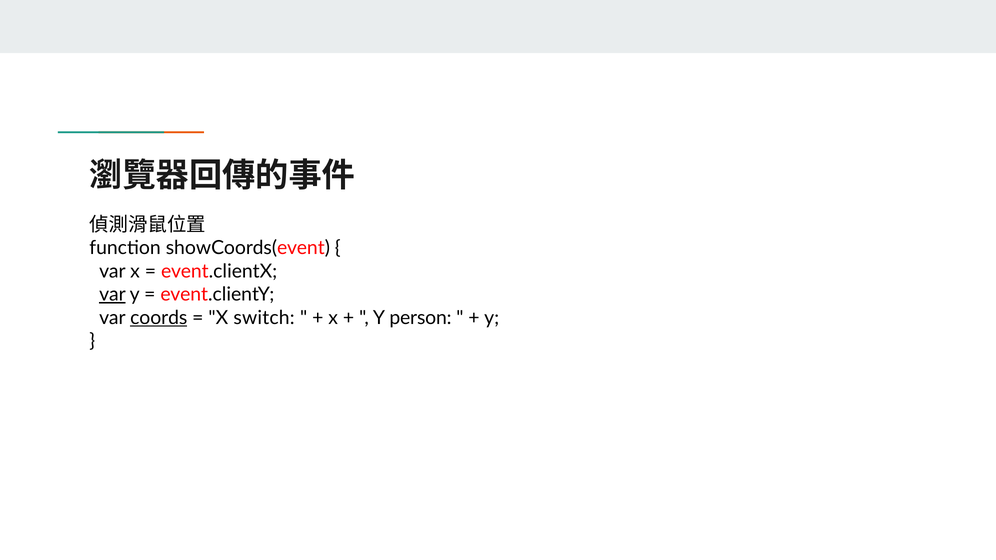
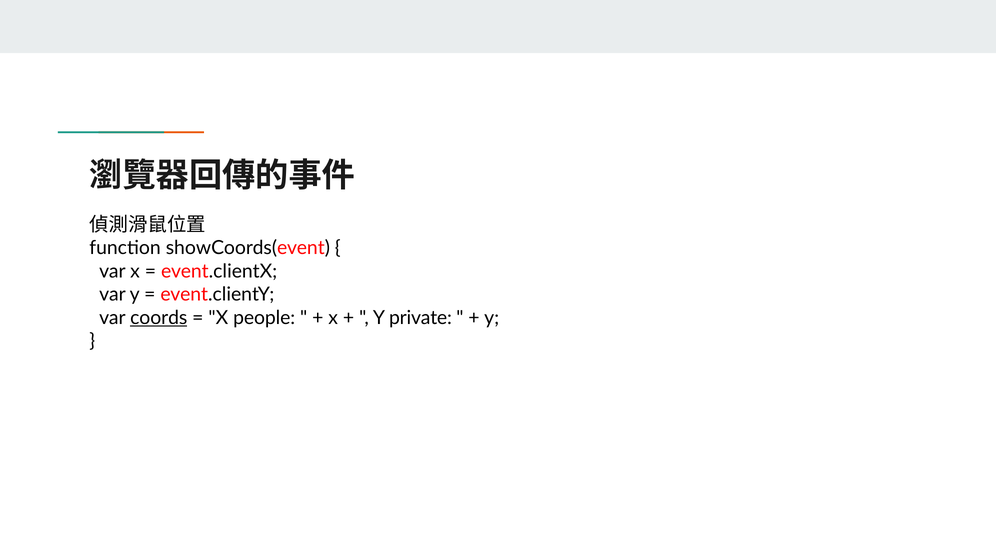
var underline: present -> none (112, 295)
switch: switch -> people (264, 318)
person: person -> private (420, 318)
